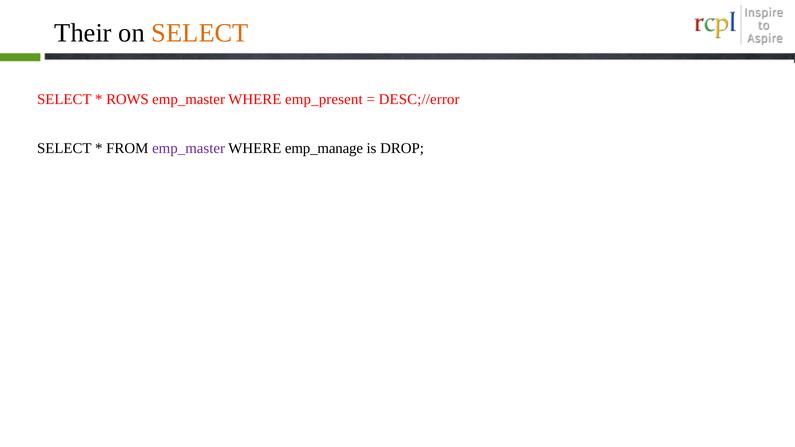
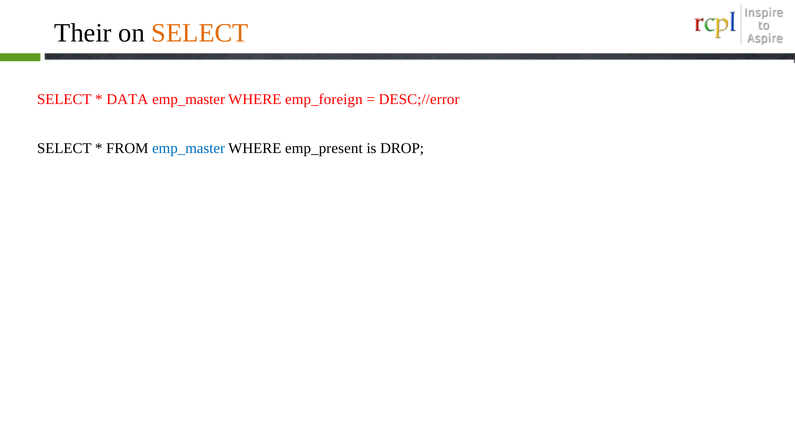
ROWS: ROWS -> DATA (127, 99)
emp_present: emp_present -> emp_foreign (324, 99)
emp_master colour: purple -> blue (189, 148)
emp_manage: emp_manage -> emp_present (324, 148)
